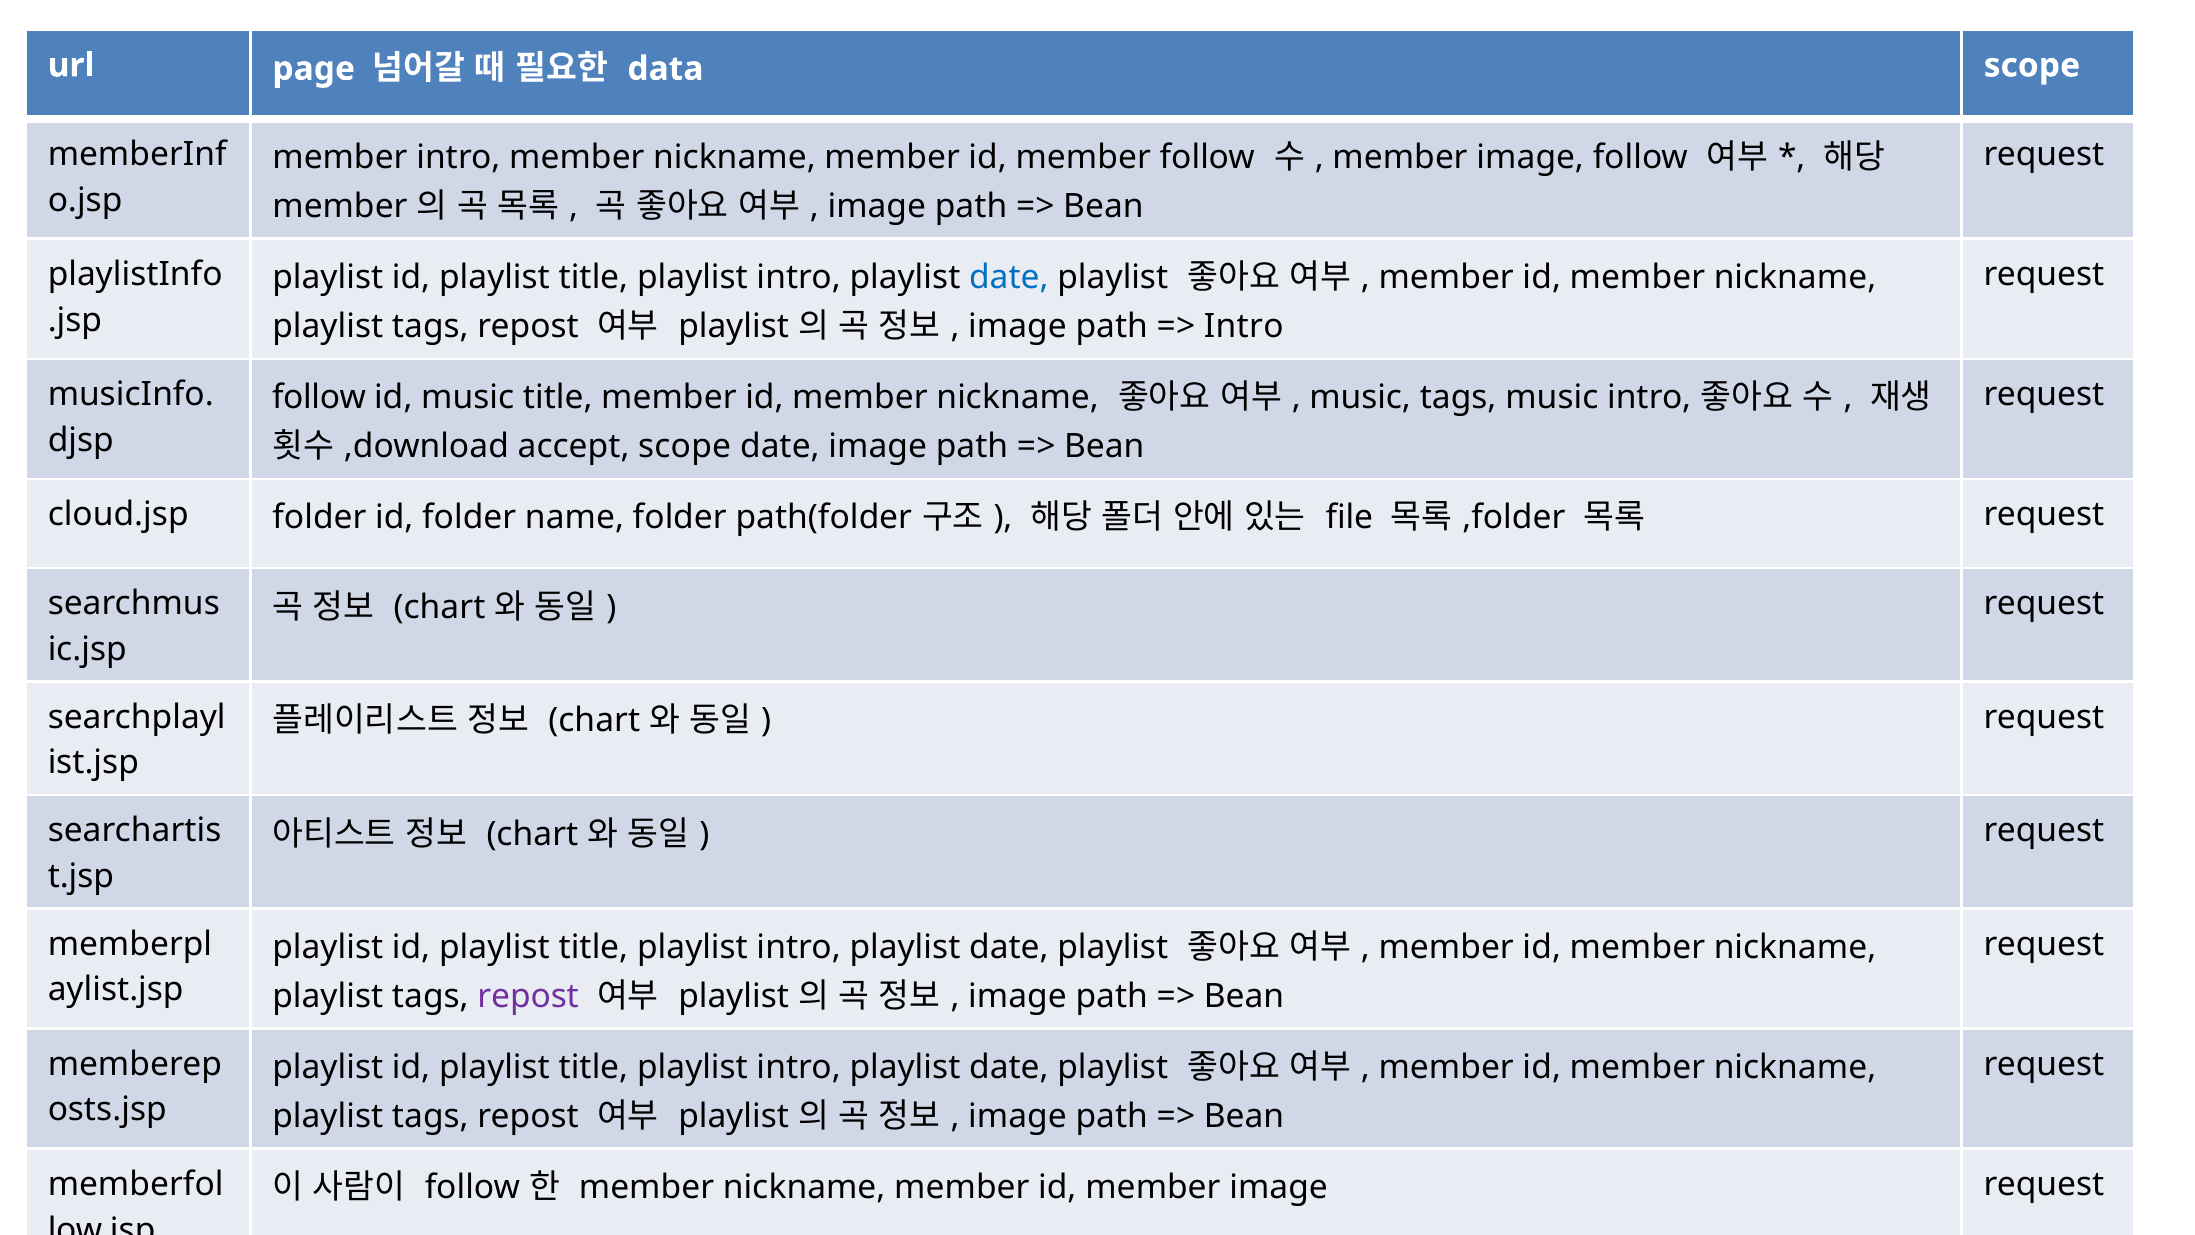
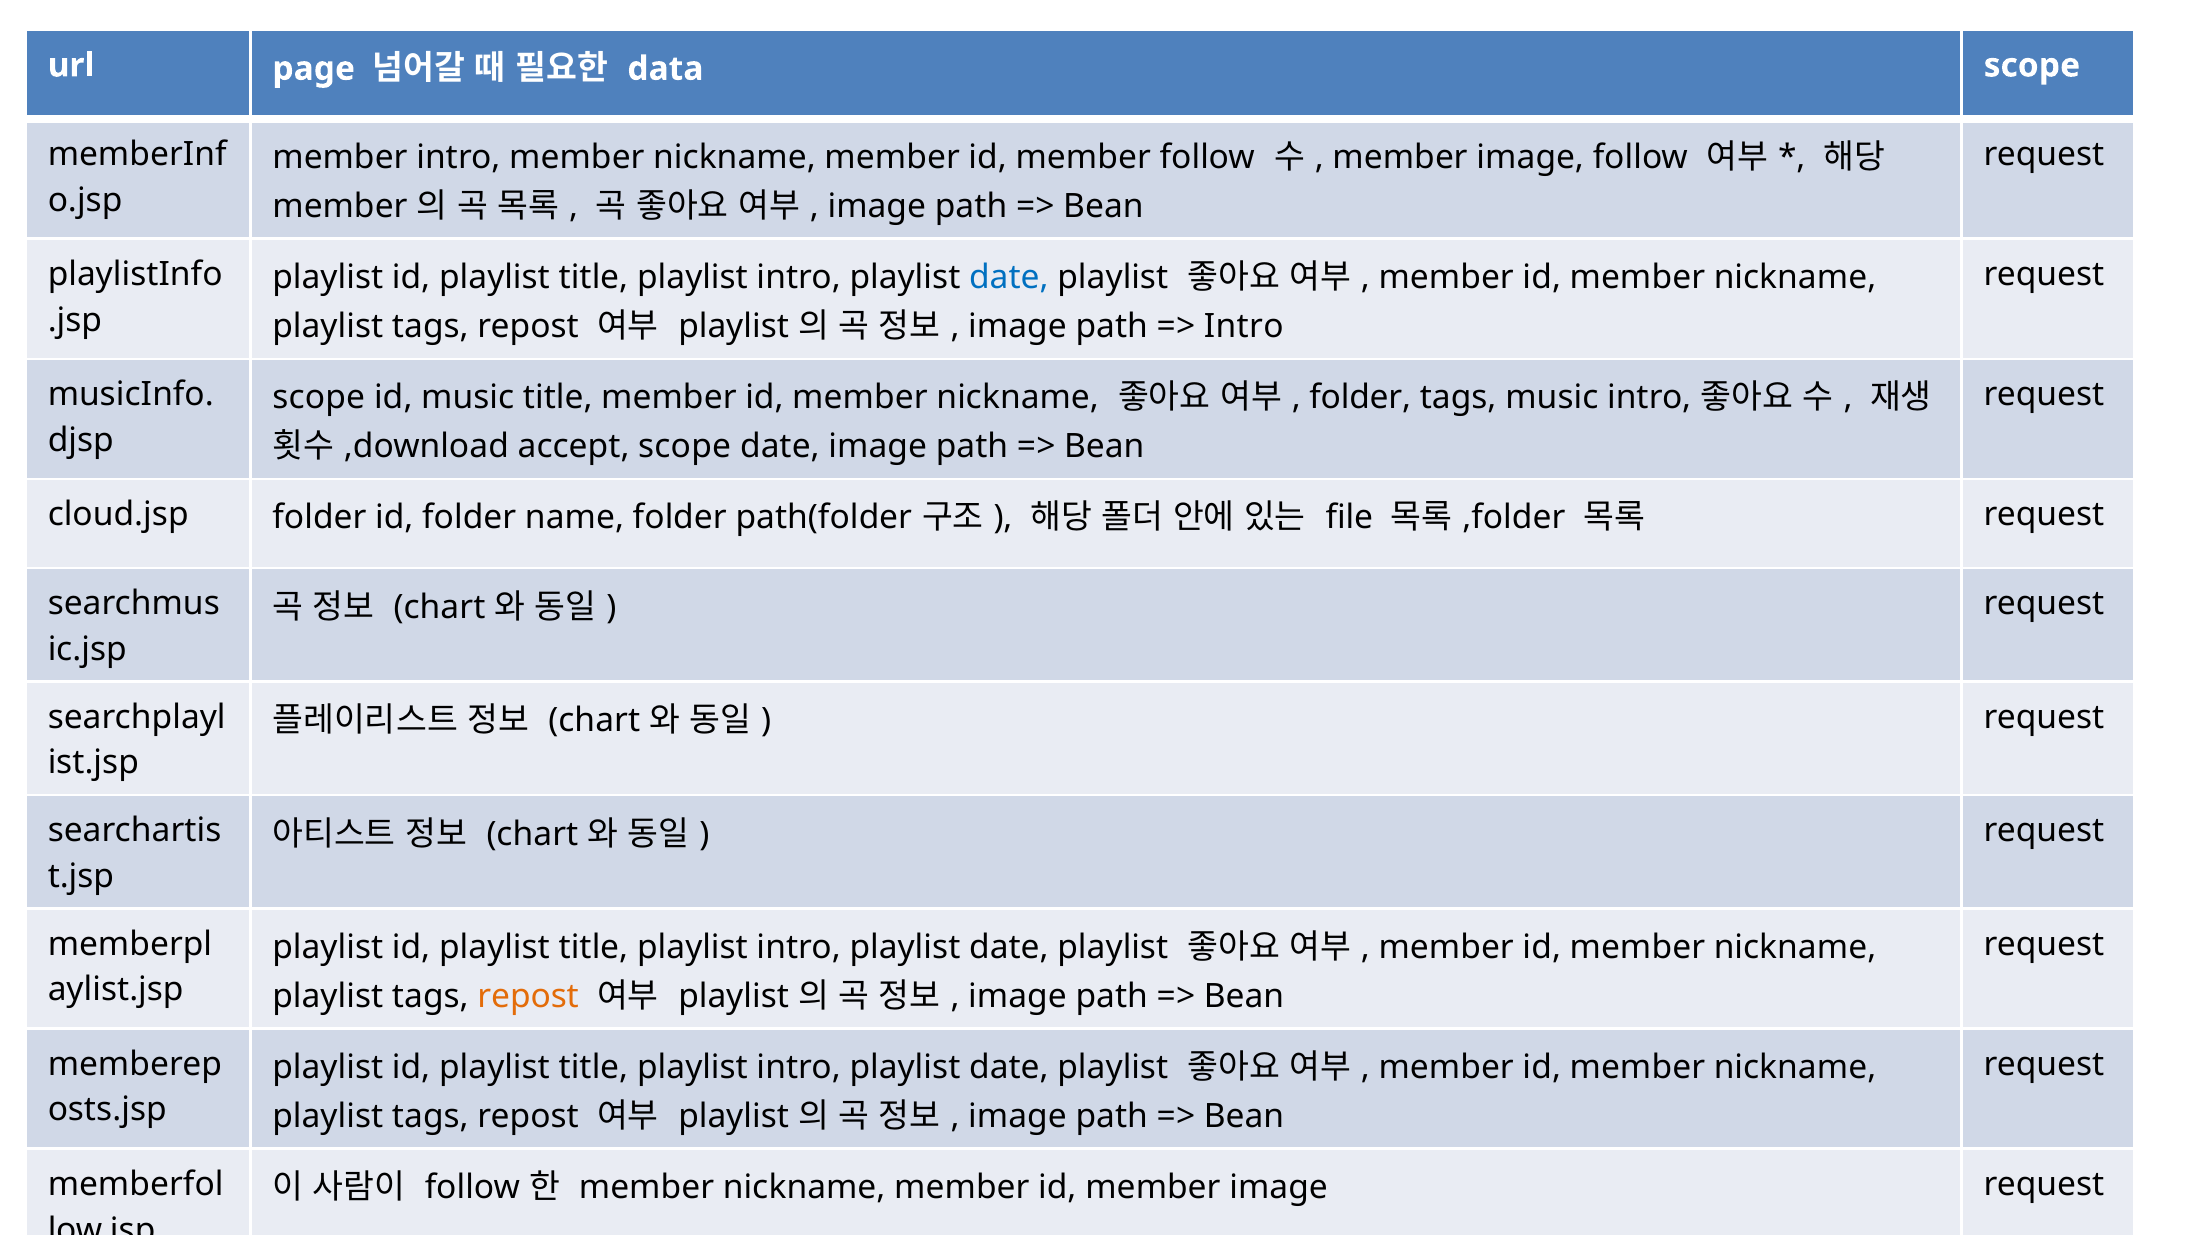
follow: follow -> scope (319, 398)
music: music -> folder (1360, 398)
repost colour: purple -> orange (528, 996)
